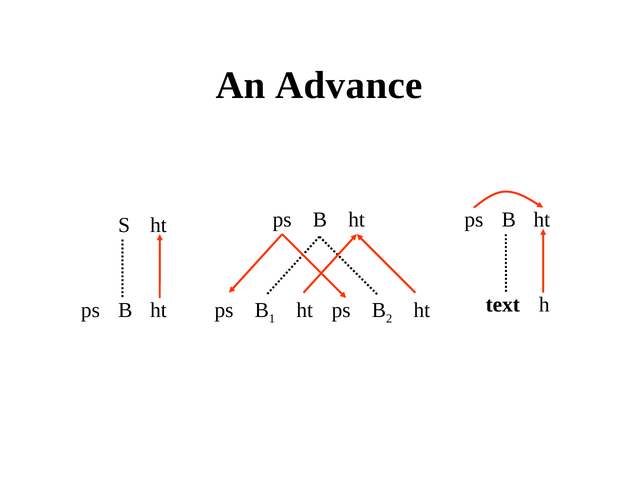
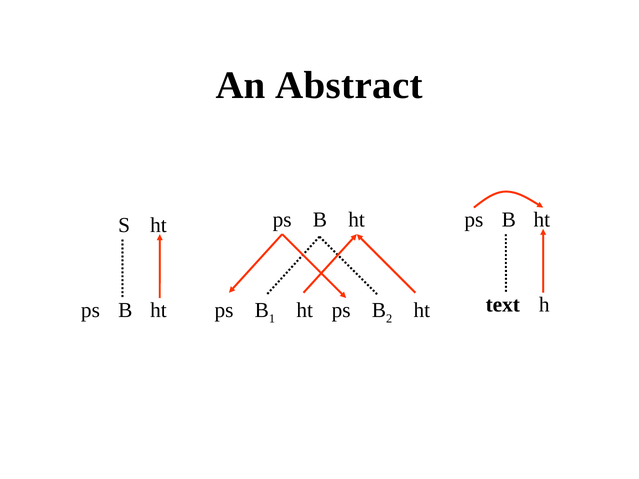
Advance: Advance -> Abstract (349, 85)
